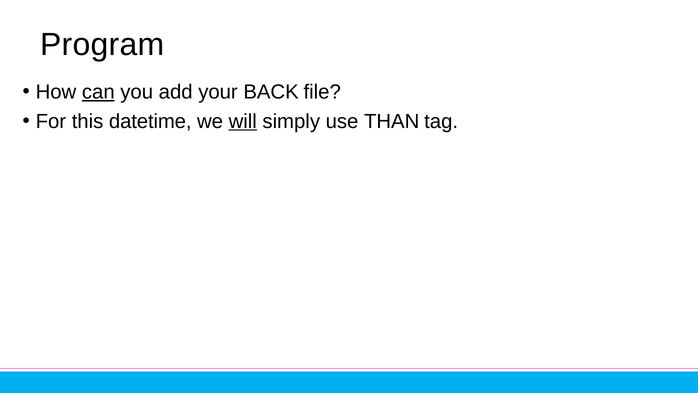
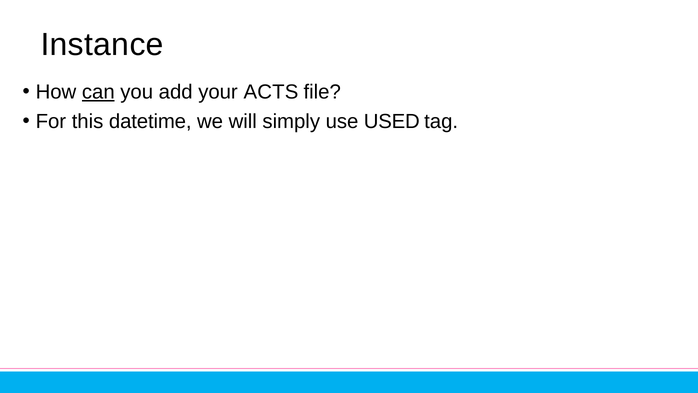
Program: Program -> Instance (102, 45)
BACK: BACK -> ACTS (271, 92)
will underline: present -> none (243, 121)
THAN: THAN -> USED (392, 121)
